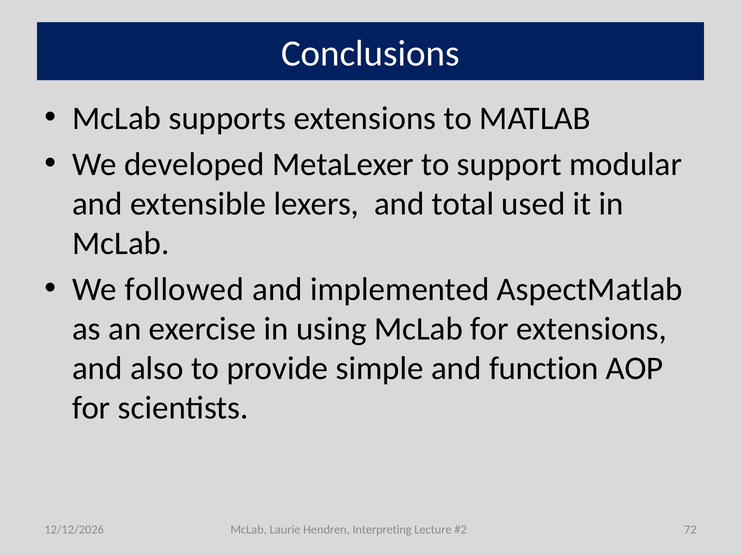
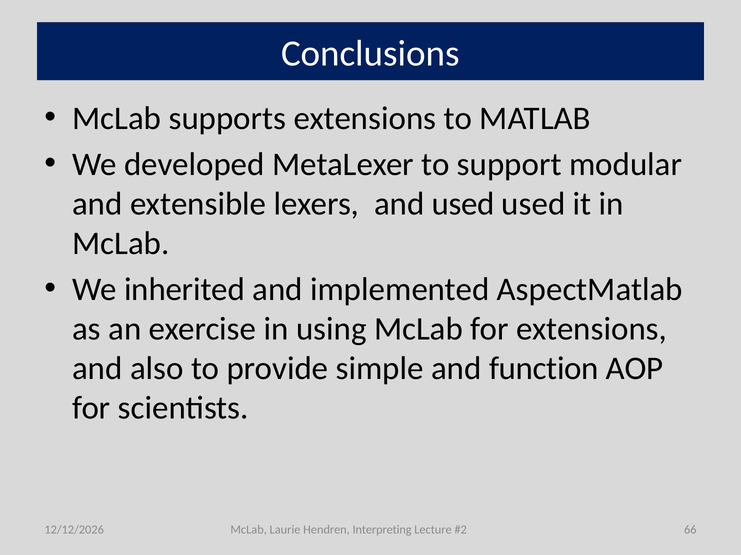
and total: total -> used (463, 204)
followed: followed -> inherited (185, 290)
72: 72 -> 66 (690, 531)
